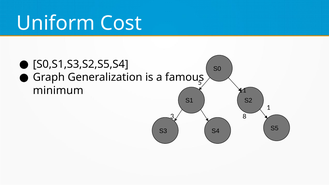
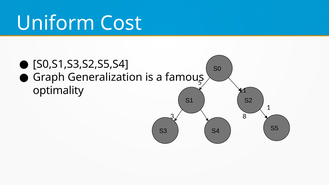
minimum: minimum -> optimality (58, 91)
